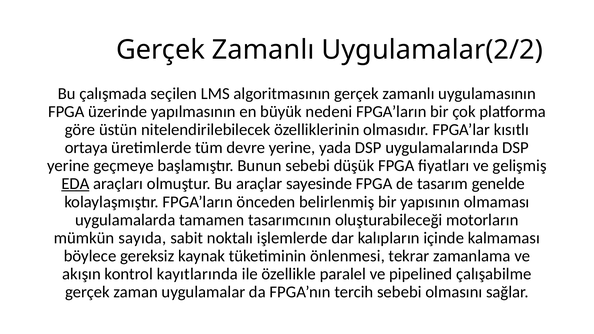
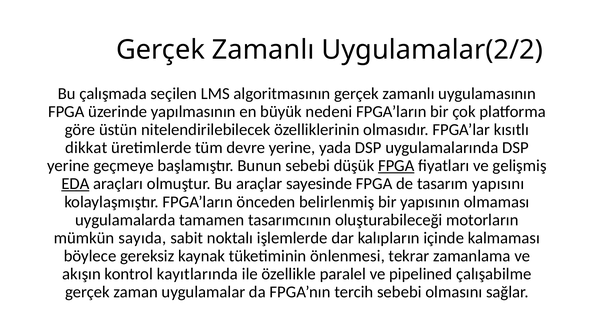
ortaya: ortaya -> dikkat (86, 148)
FPGA underline: none -> present (396, 166)
genelde: genelde -> yapısını (498, 184)
